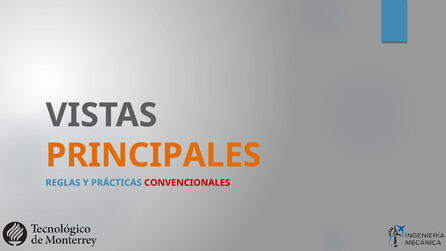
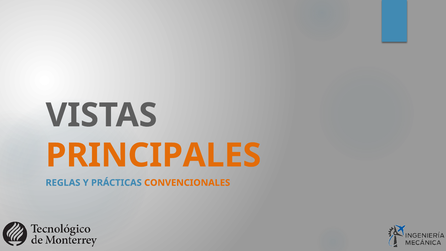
CONVENCIONALES colour: red -> orange (187, 183)
